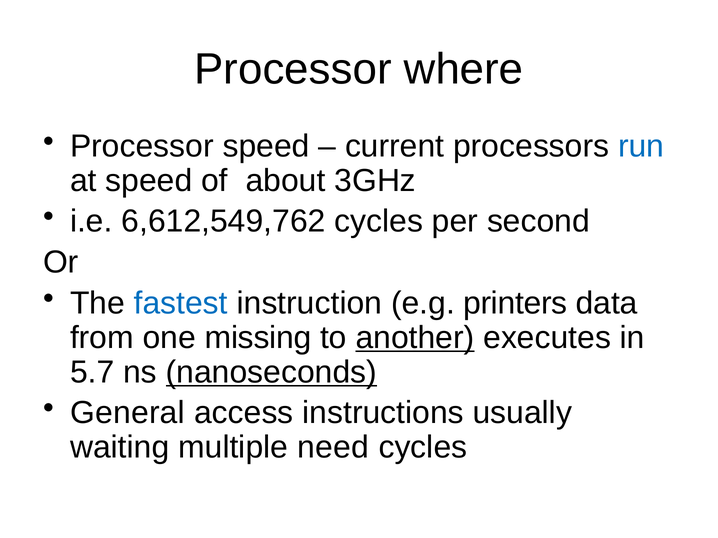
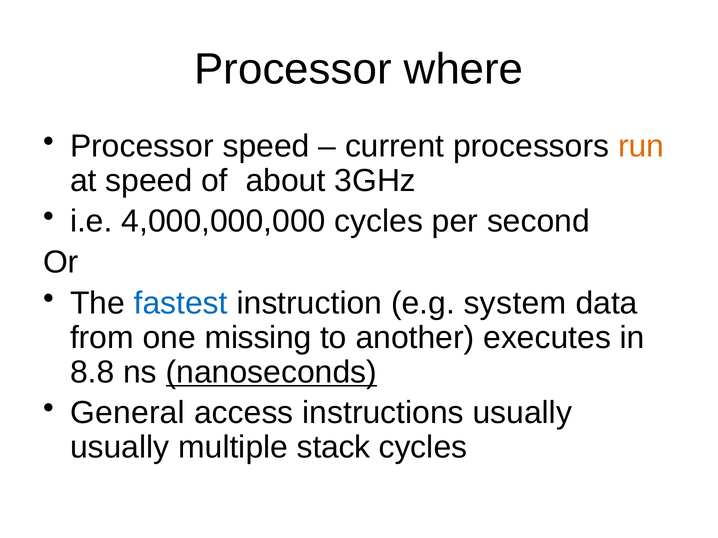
run colour: blue -> orange (641, 146)
6,612,549,762: 6,612,549,762 -> 4,000,000,000 (223, 222)
printers: printers -> system (515, 303)
another underline: present -> none (415, 338)
5.7: 5.7 -> 8.8 (92, 372)
waiting: waiting -> usually (120, 448)
need: need -> stack (334, 448)
